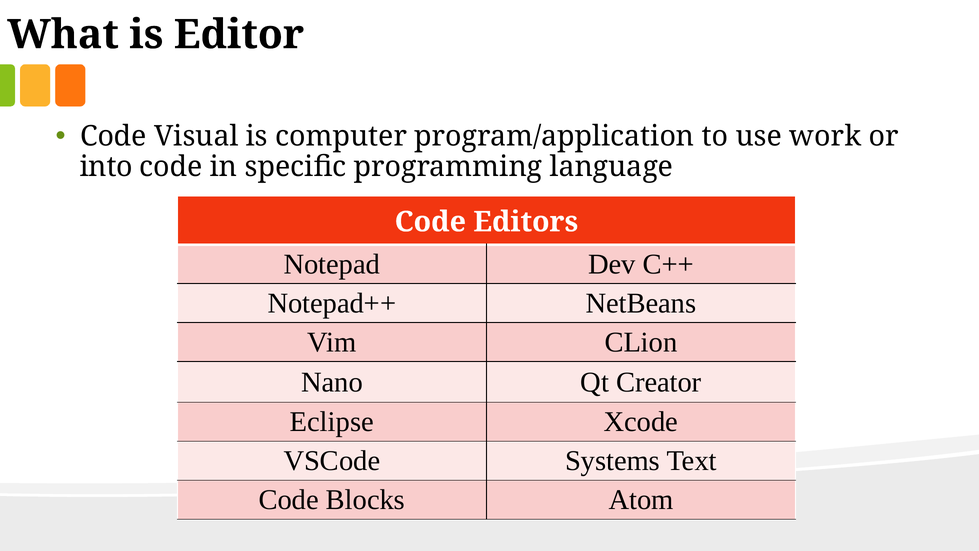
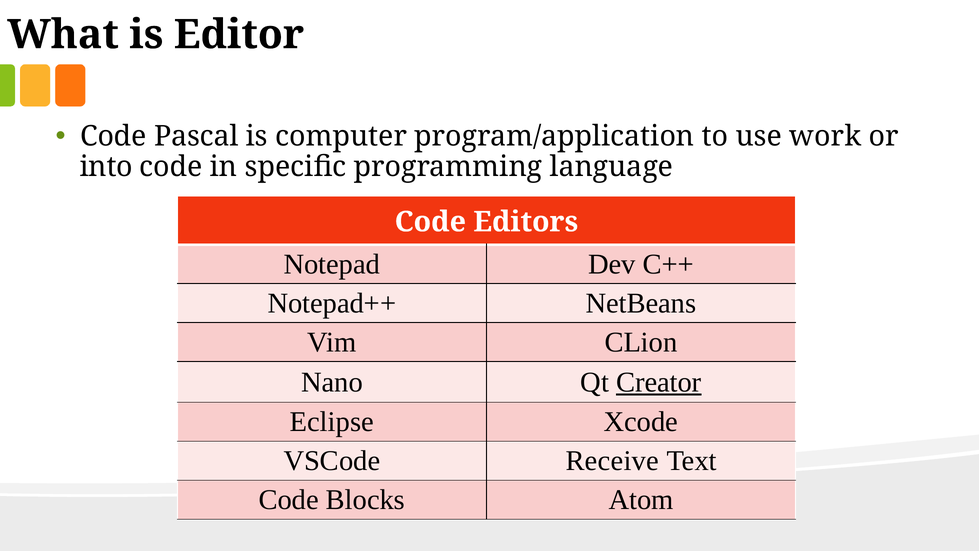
Visual: Visual -> Pascal (196, 136)
Creator underline: none -> present (659, 382)
Systems: Systems -> Receive (612, 461)
